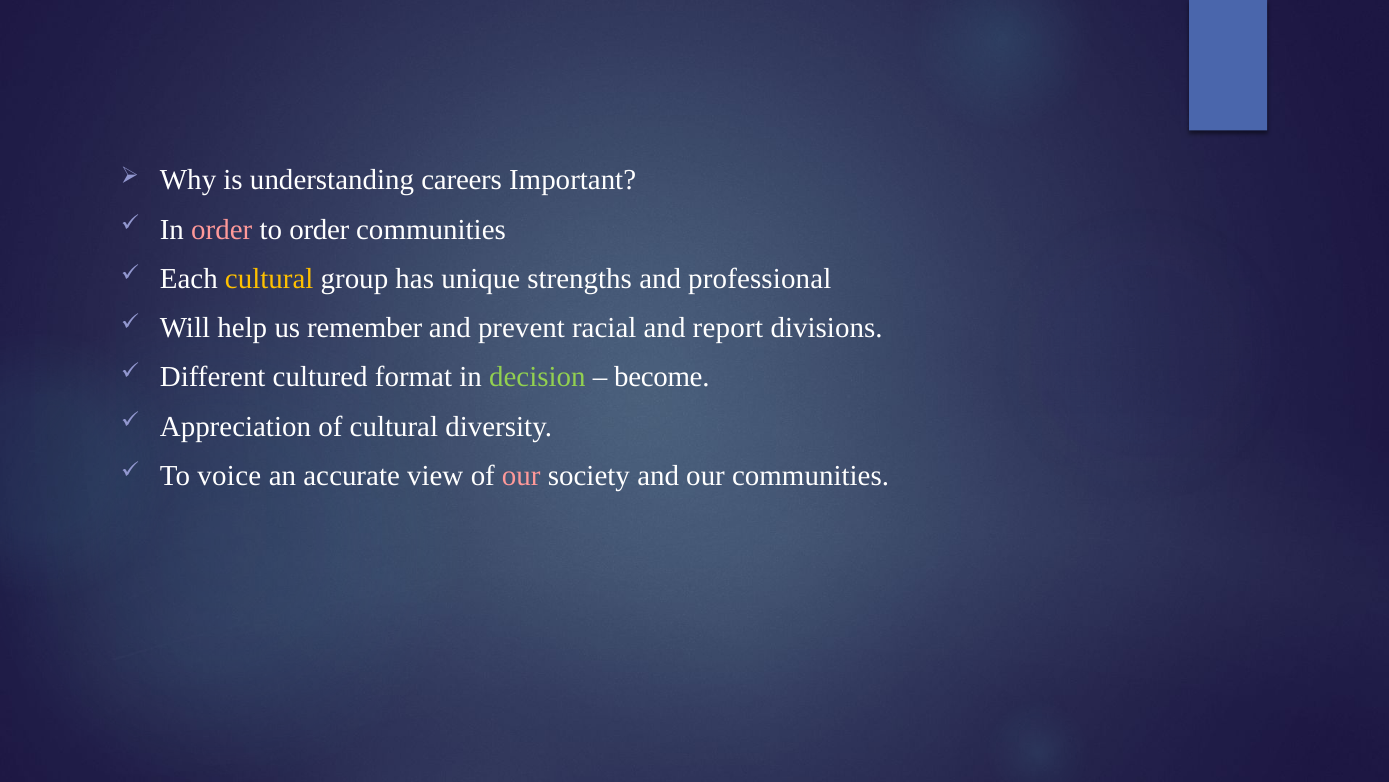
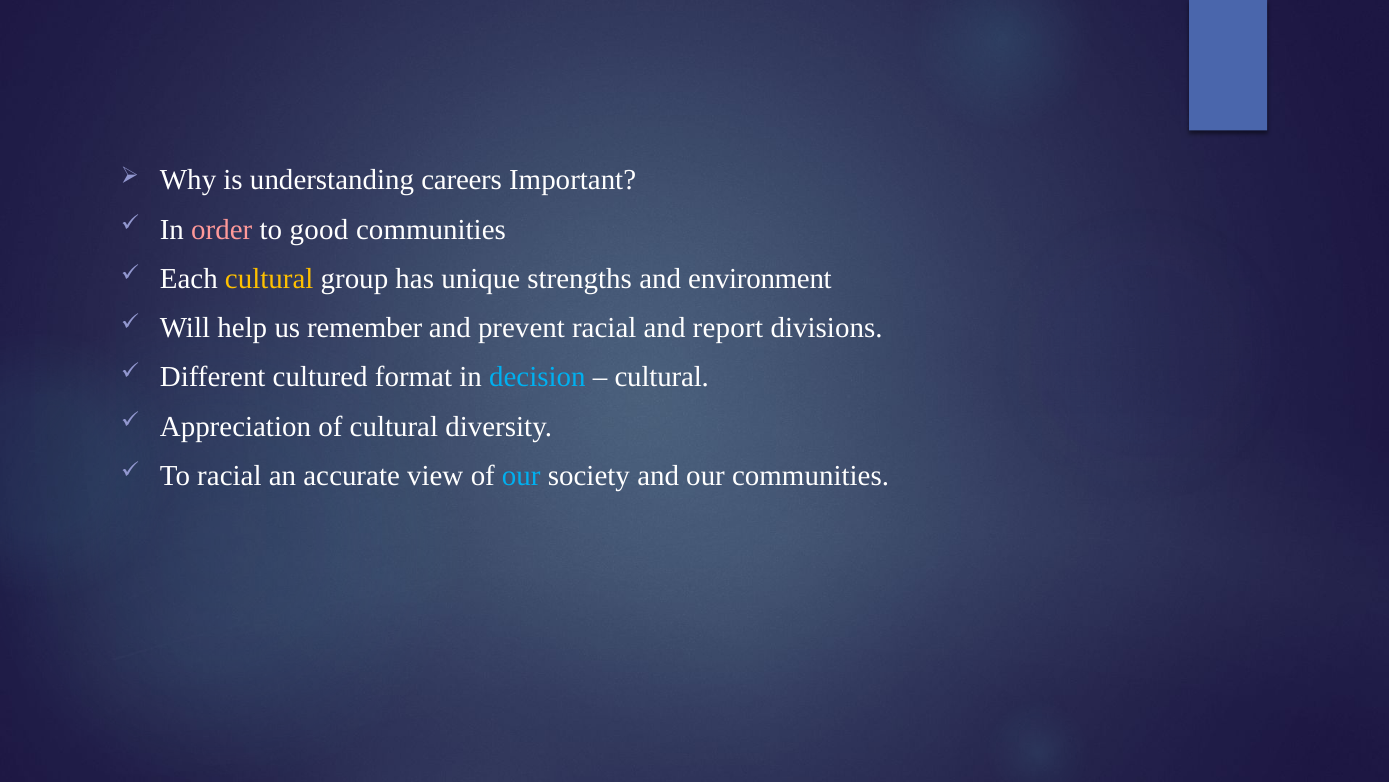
to order: order -> good (319, 229)
professional: professional -> environment (760, 279)
decision colour: light green -> light blue (537, 377)
become: become -> cultural (662, 377)
To voice: voice -> racial (229, 475)
our colour: pink -> light blue (521, 475)
